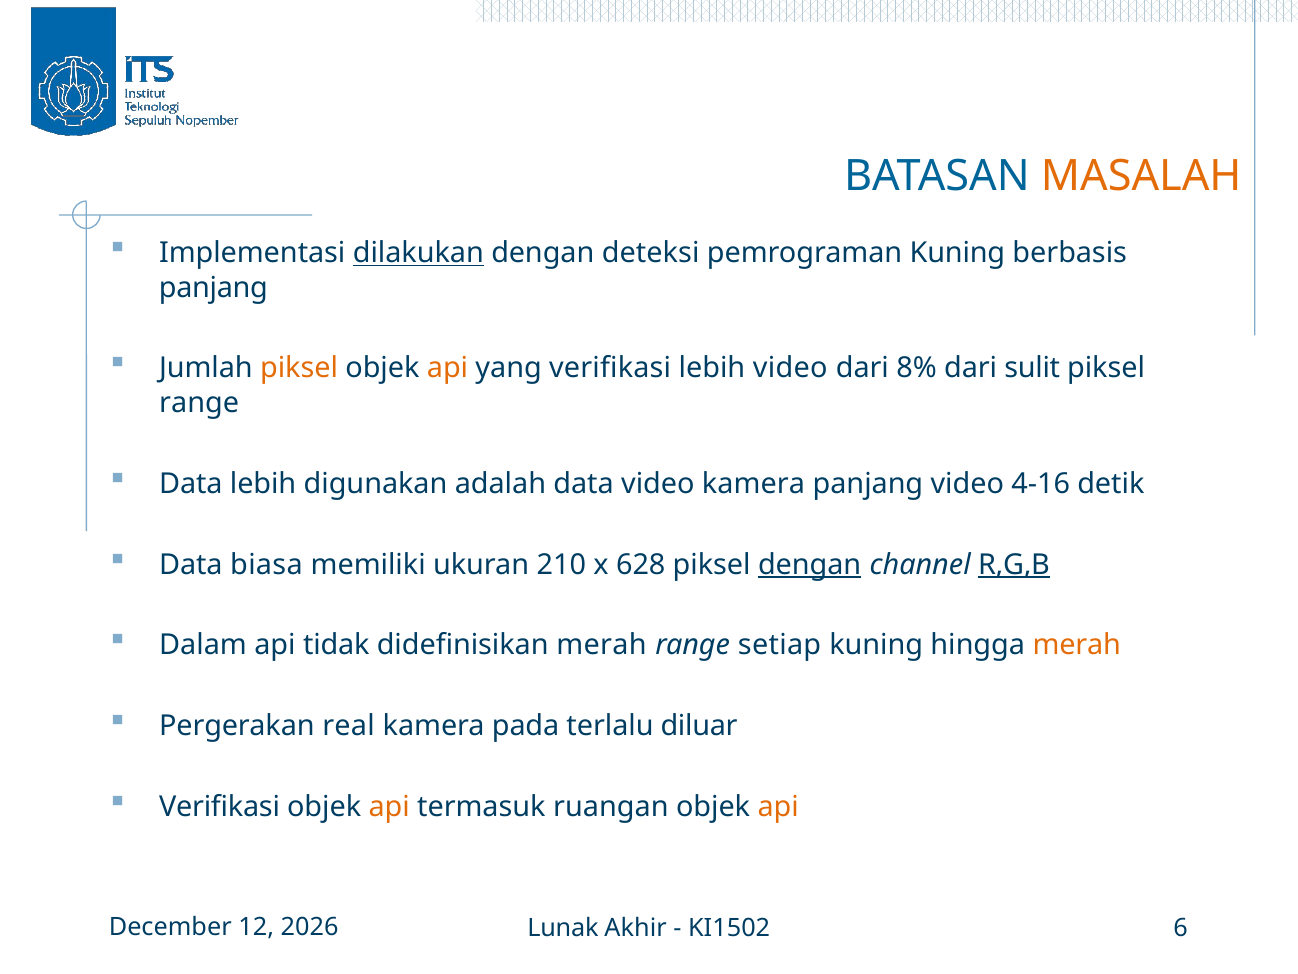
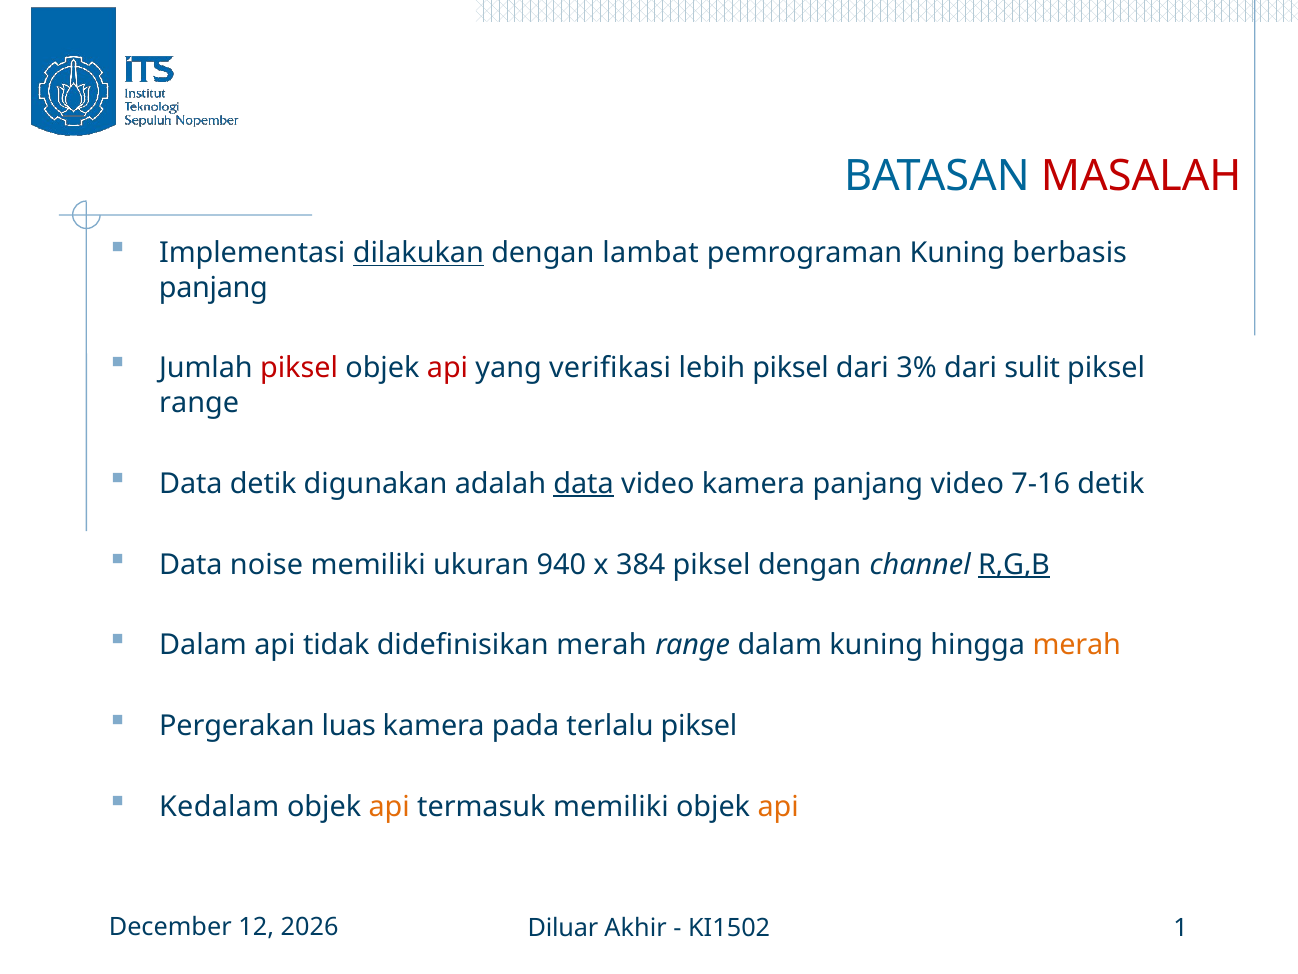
MASALAH colour: orange -> red (1141, 176)
deteksi: deteksi -> lambat (651, 253)
piksel colour: orange -> red (299, 368)
api colour: orange -> red (447, 368)
lebih video: video -> piksel (791, 368)
8%: 8% -> 3% (917, 368)
Data lebih: lebih -> detik (263, 484)
data underline: none -> present (584, 484)
4-16: 4-16 -> 7-16 (1041, 484)
biasa: biasa -> noise (267, 564)
210: 210 -> 940 (561, 564)
628: 628 -> 384 (641, 564)
dengan underline: present -> none (810, 564)
range setiap: setiap -> dalam (780, 645)
real: real -> luas (349, 726)
terlalu diluar: diluar -> piksel (699, 726)
Verifikasi: Verifikasi -> Kedalam (219, 807)
termasuk ruangan: ruangan -> memiliki (611, 807)
Lunak: Lunak -> Diluar (563, 928)
6: 6 -> 1 (1181, 928)
